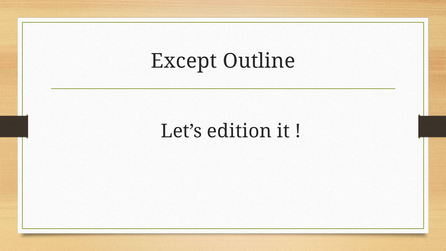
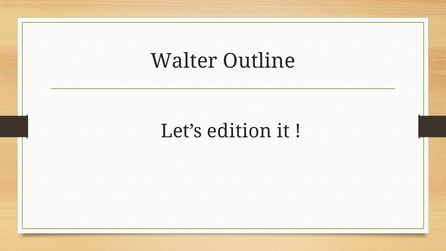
Except: Except -> Walter (184, 61)
